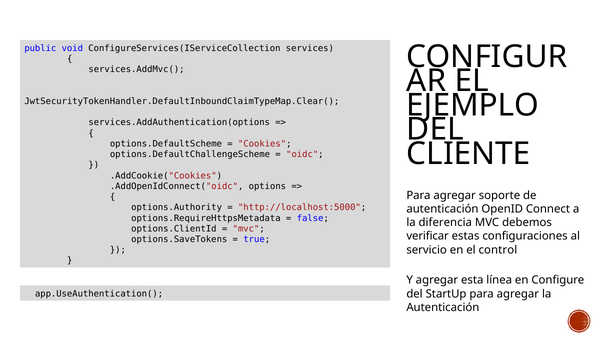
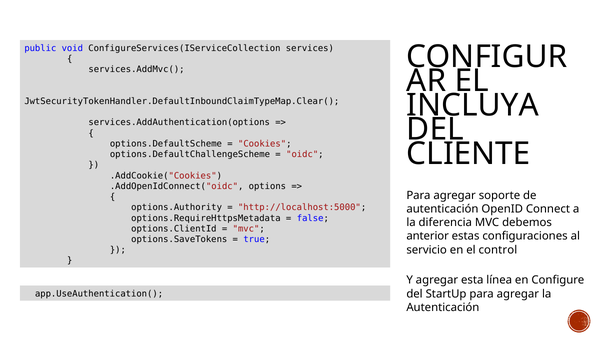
EJEMPLO: EJEMPLO -> INCLUYA (473, 105)
verificar: verificar -> anterior (428, 237)
